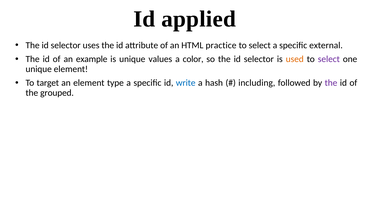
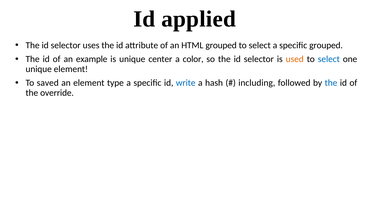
HTML practice: practice -> grouped (221, 45)
specific external: external -> grouped (326, 45)
values: values -> center (160, 59)
select colour: purple -> blue (329, 59)
target: target -> saved (48, 83)
the colour: purple -> blue (331, 83)
grouped: grouped -> override (57, 93)
